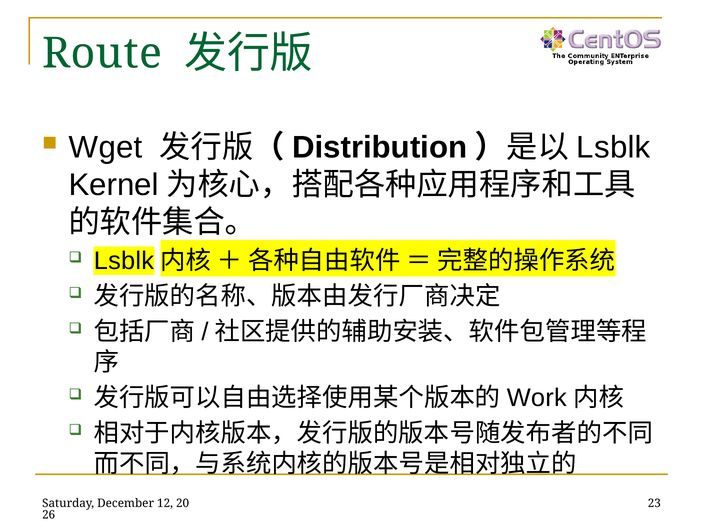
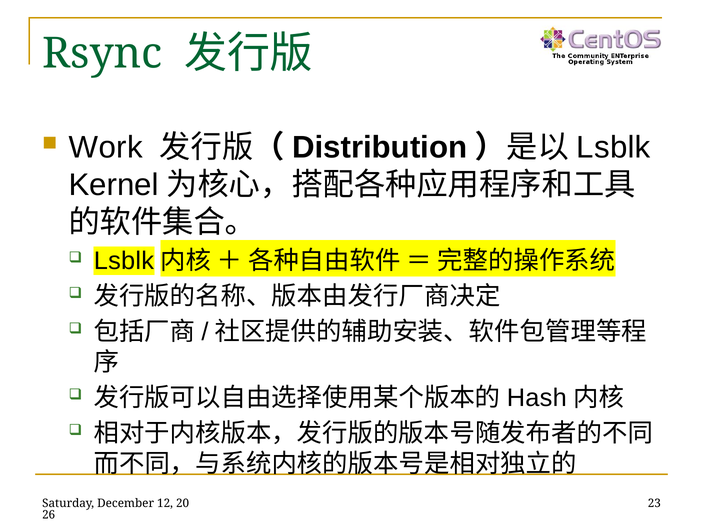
Route: Route -> Rsync (102, 54)
Wget: Wget -> Work (106, 147)
Work: Work -> Hash (537, 398)
